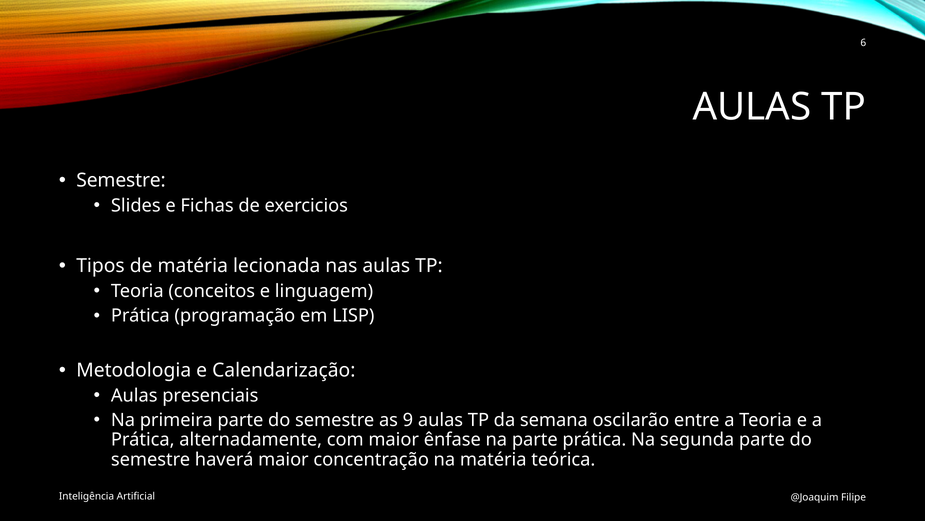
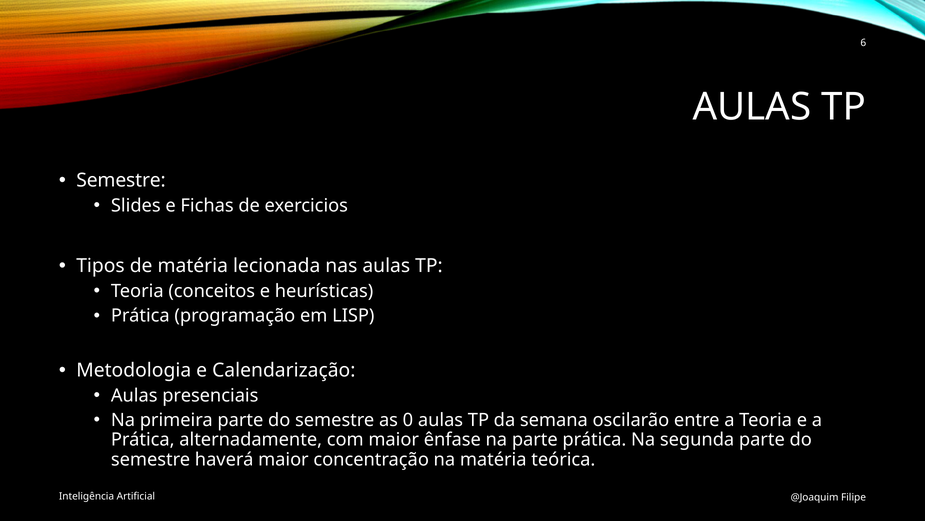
linguagem: linguagem -> heurísticas (324, 291)
9: 9 -> 0 (408, 420)
